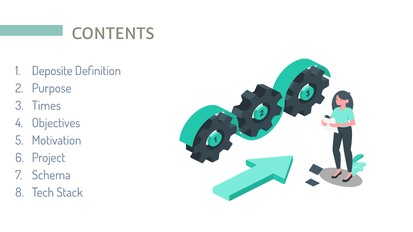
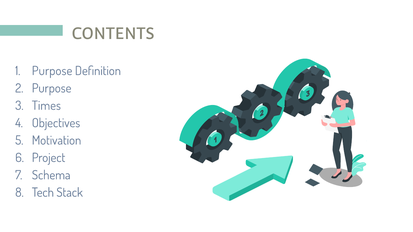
Deposite: Deposite -> Purpose (52, 71)
